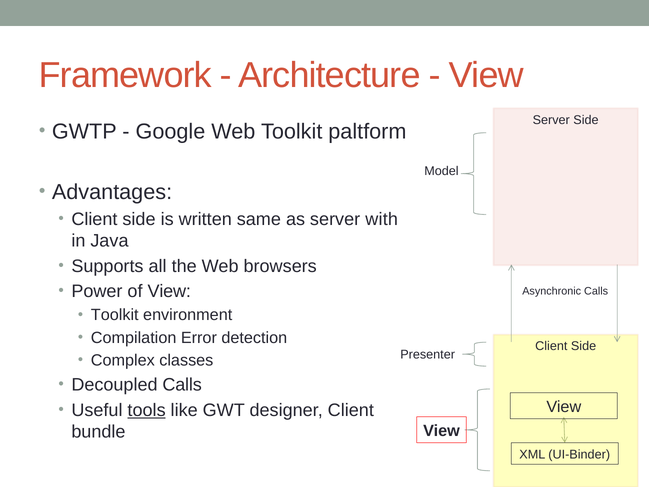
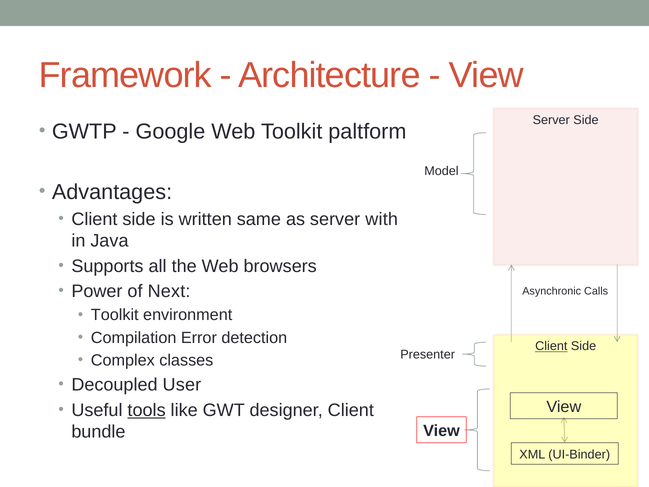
of View: View -> Next (169, 291)
Client underline: none -> present (551, 346)
Decoupled Calls: Calls -> User (182, 385)
